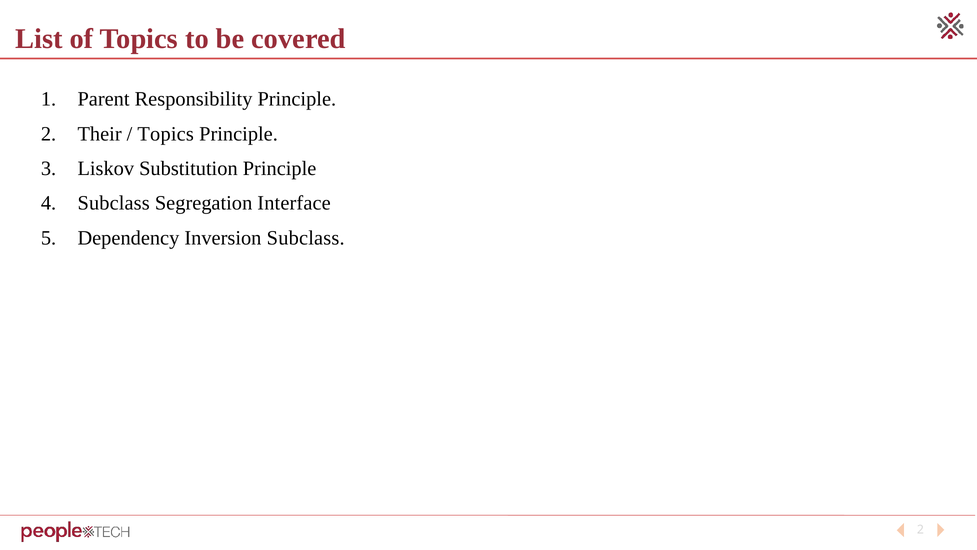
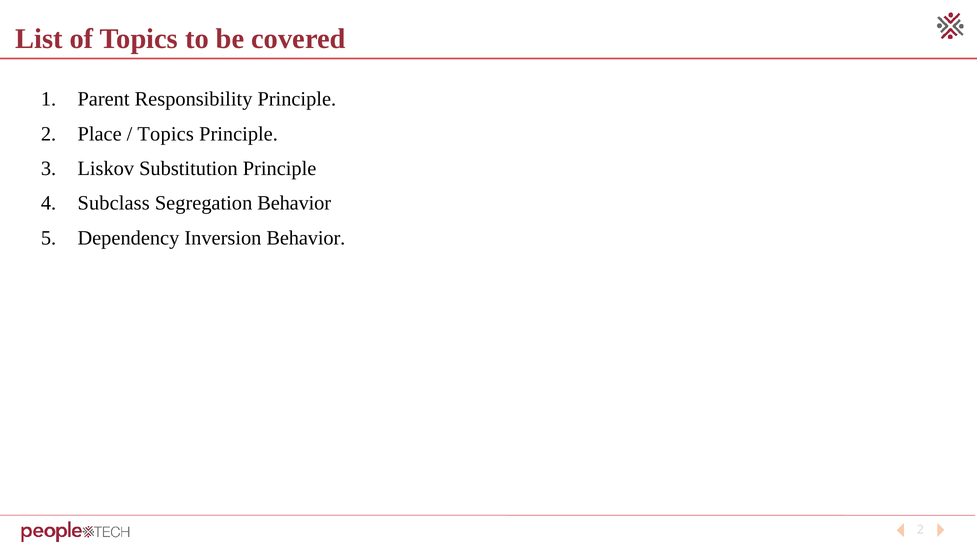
Their: Their -> Place (100, 134)
Segregation Interface: Interface -> Behavior (294, 203)
Inversion Subclass: Subclass -> Behavior (306, 238)
